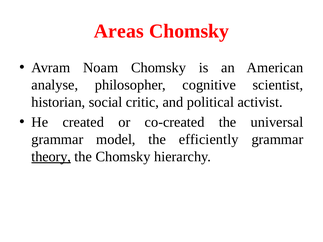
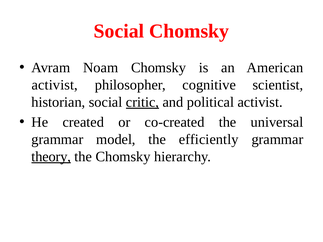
Areas: Areas -> Social (119, 31)
analyse: analyse -> activist (55, 85)
critic underline: none -> present (142, 102)
